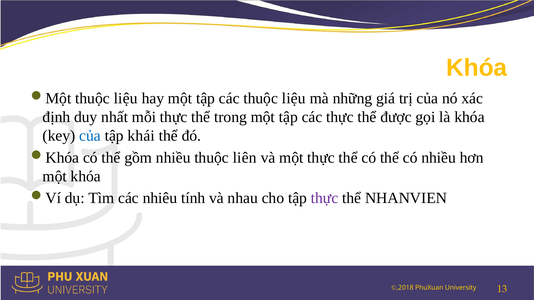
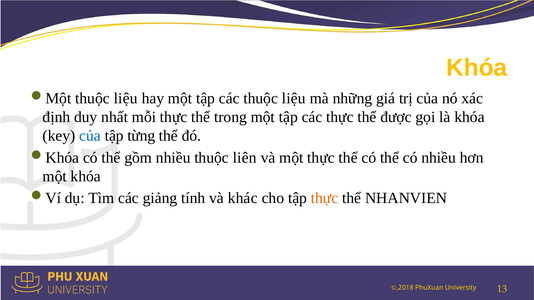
khái: khái -> từng (141, 136)
nhiêu: nhiêu -> giảng (160, 198)
nhau: nhau -> khác (243, 198)
thực colour: purple -> orange (325, 198)
